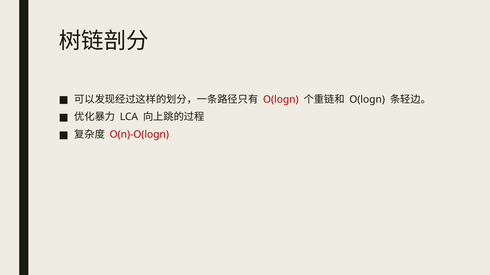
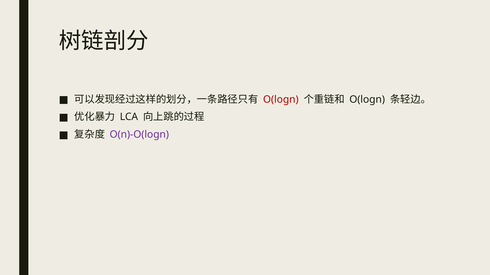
O(n)-O(logn colour: red -> purple (139, 135)
